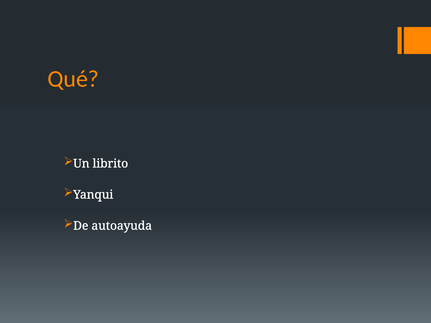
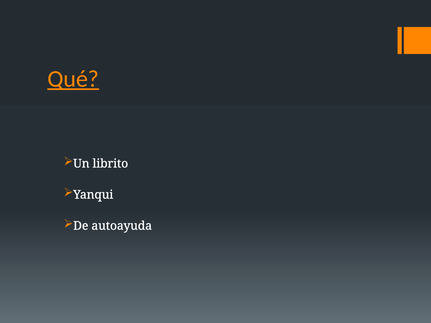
Qué underline: none -> present (73, 79)
